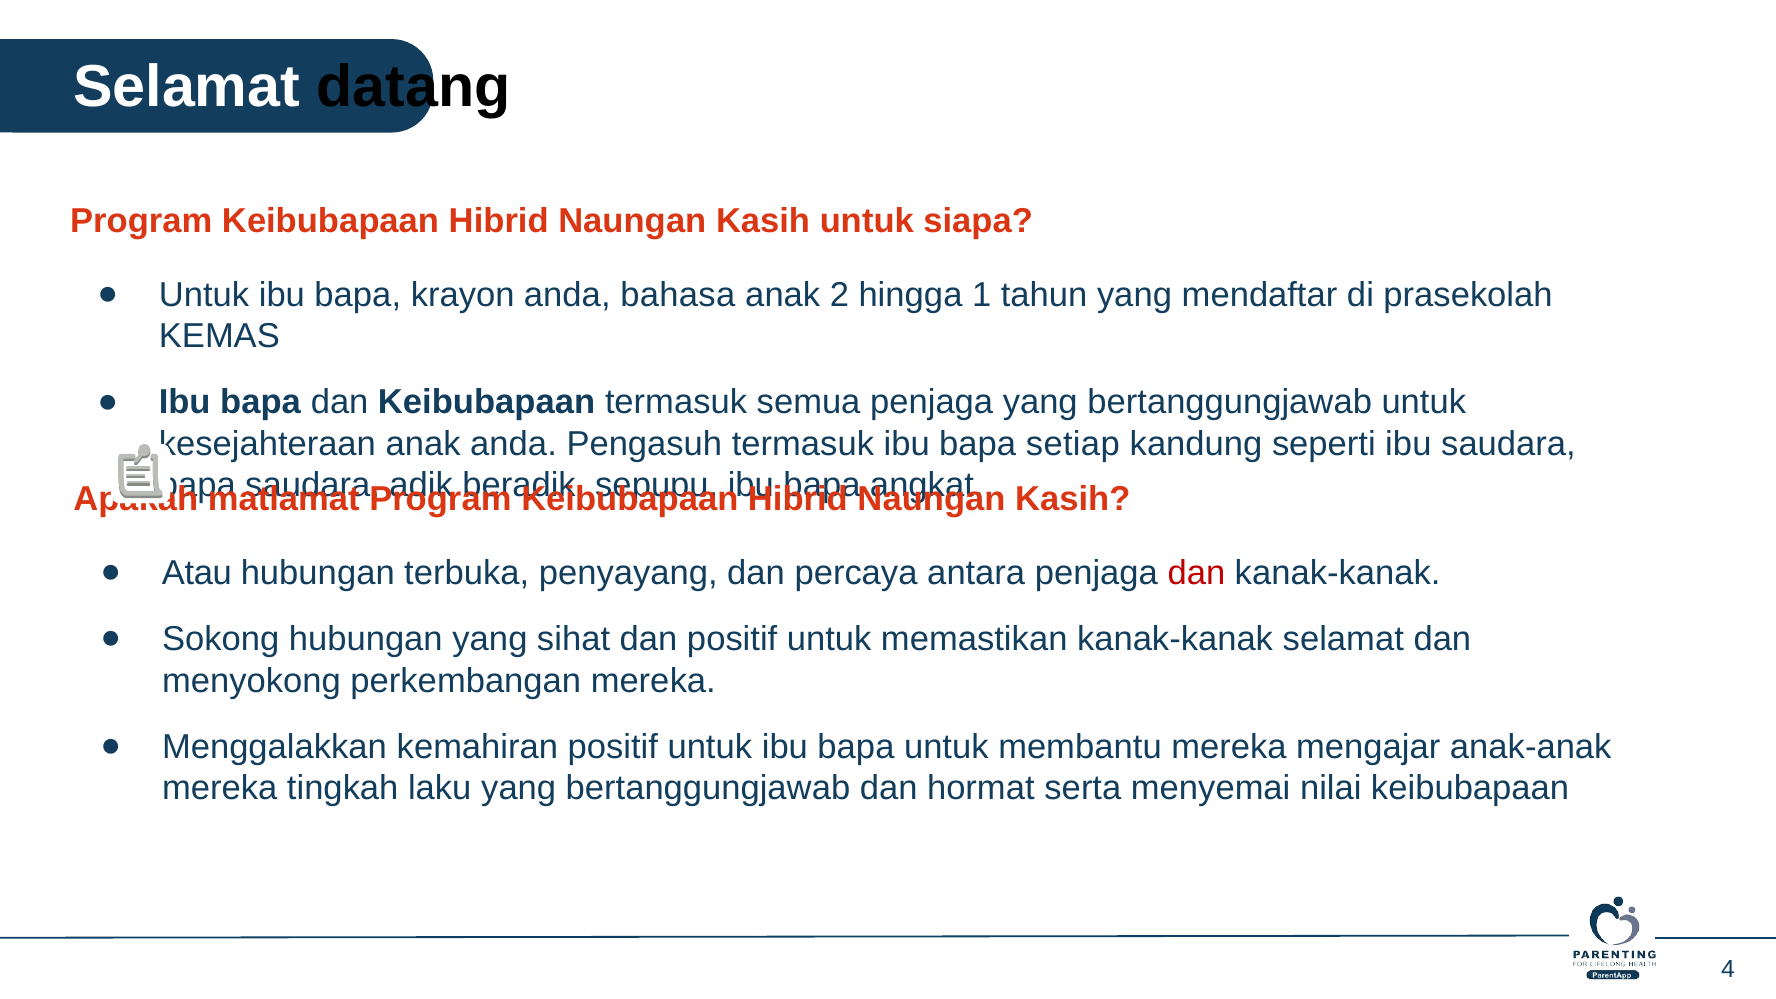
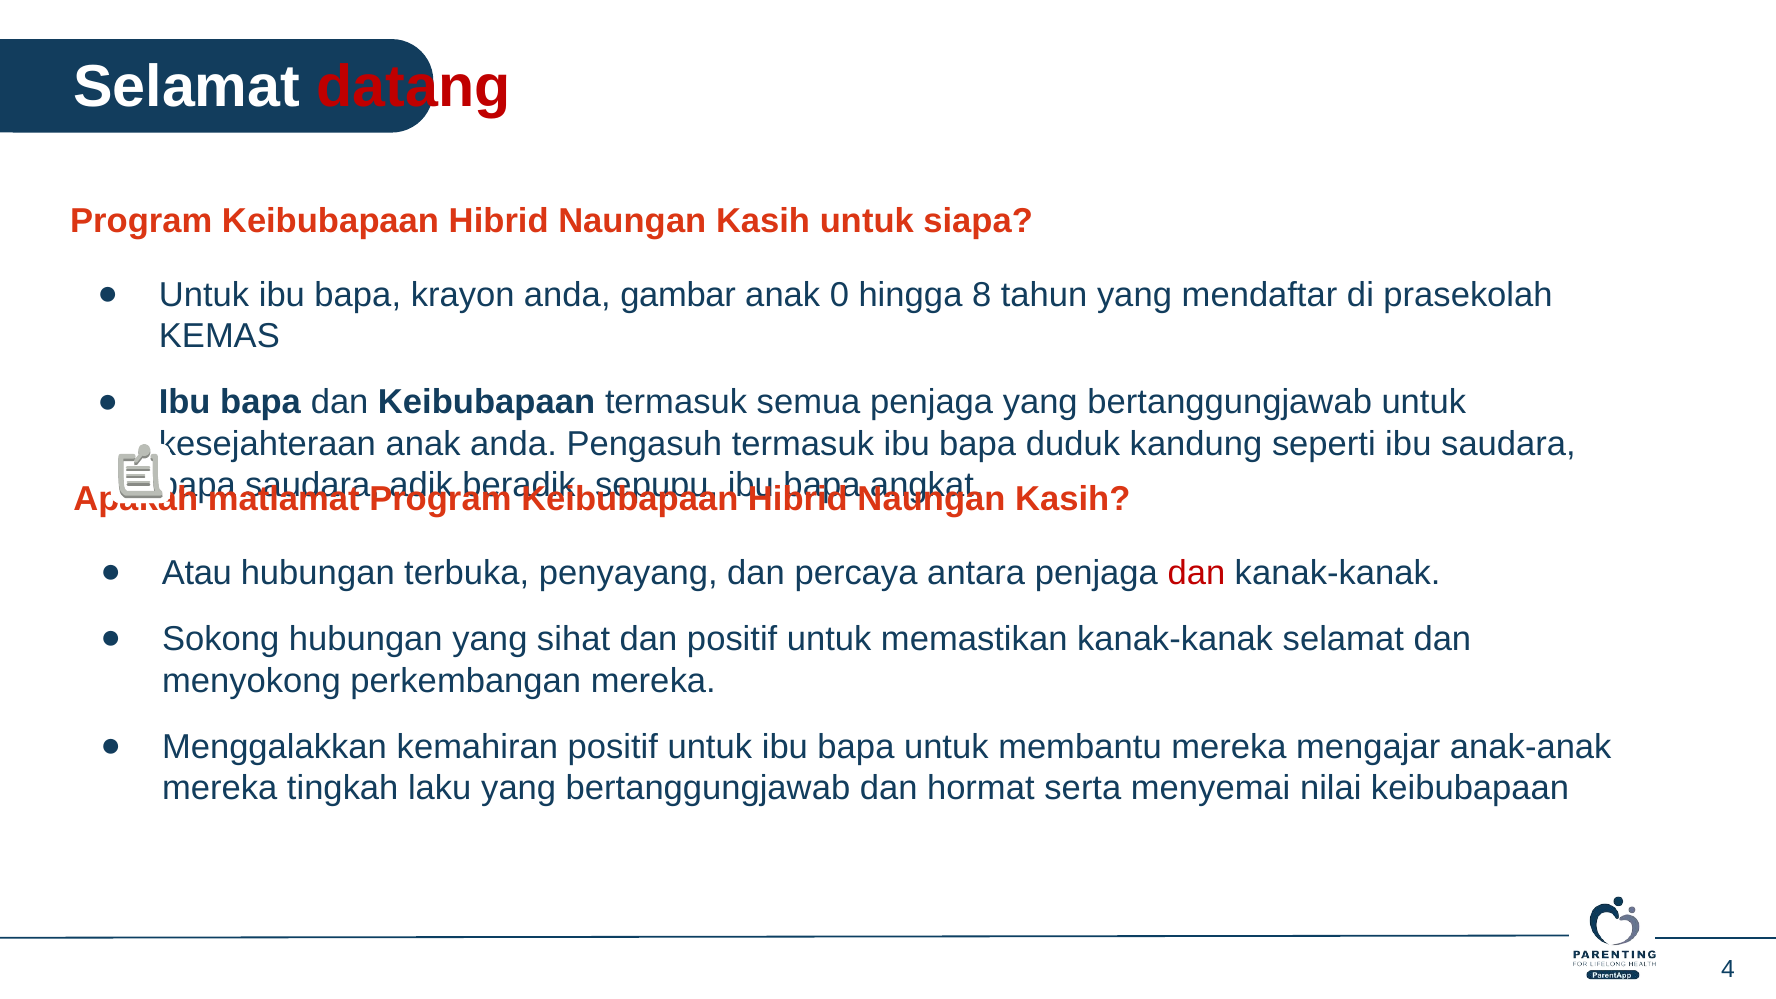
datang colour: black -> red (414, 87)
bahasa: bahasa -> gambar (678, 295)
2: 2 -> 0 (839, 295)
1: 1 -> 8 (982, 295)
setiap: setiap -> duduk (1073, 444)
